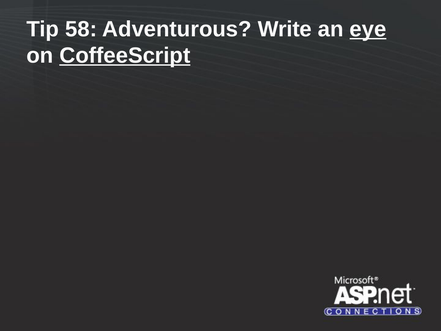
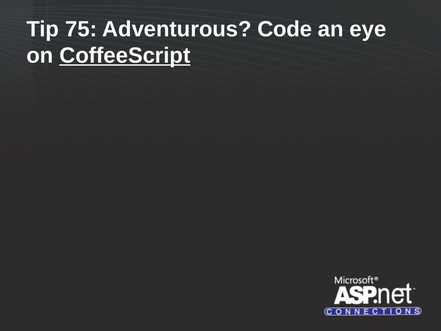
58: 58 -> 75 (81, 29)
Write: Write -> Code (285, 29)
eye underline: present -> none (368, 29)
